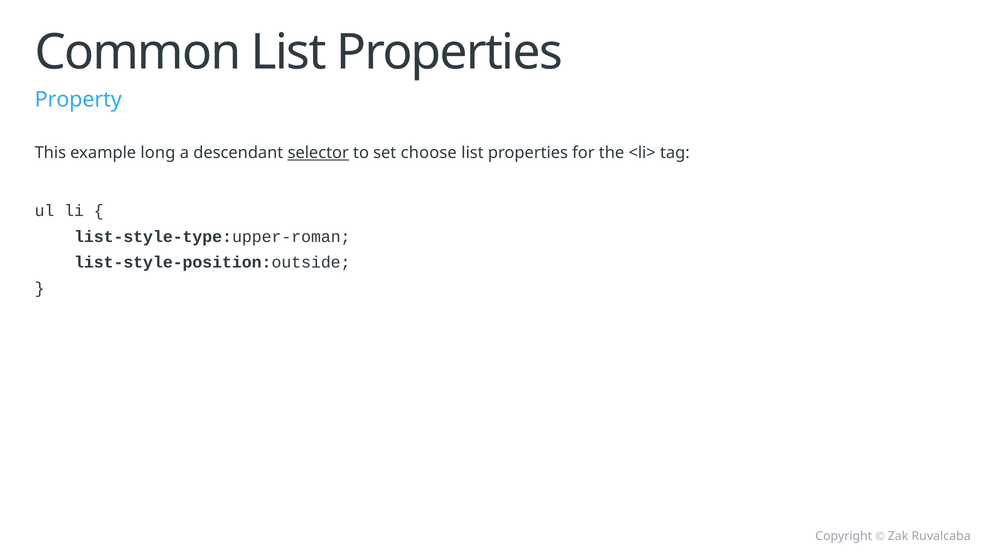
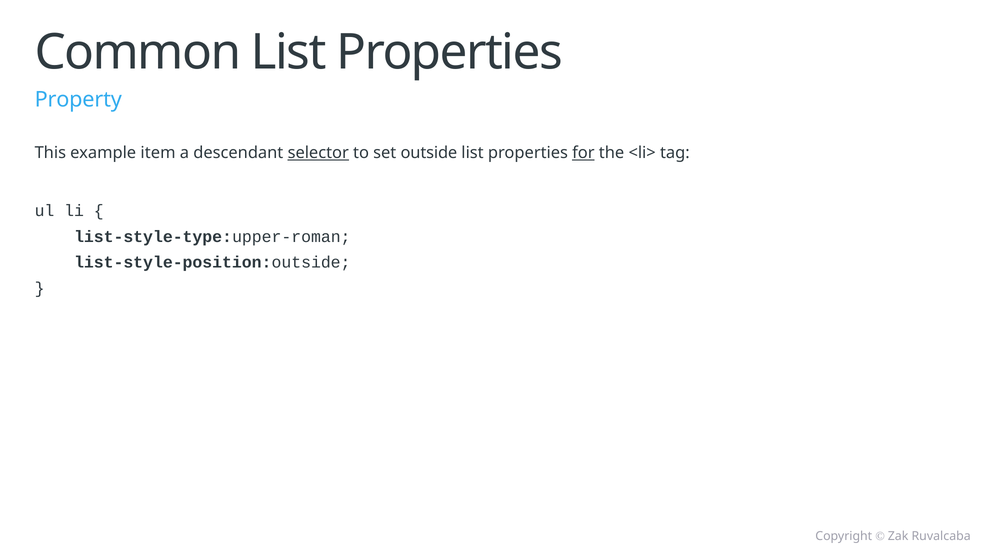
long: long -> item (158, 153)
choose: choose -> outside (429, 153)
for underline: none -> present (583, 153)
